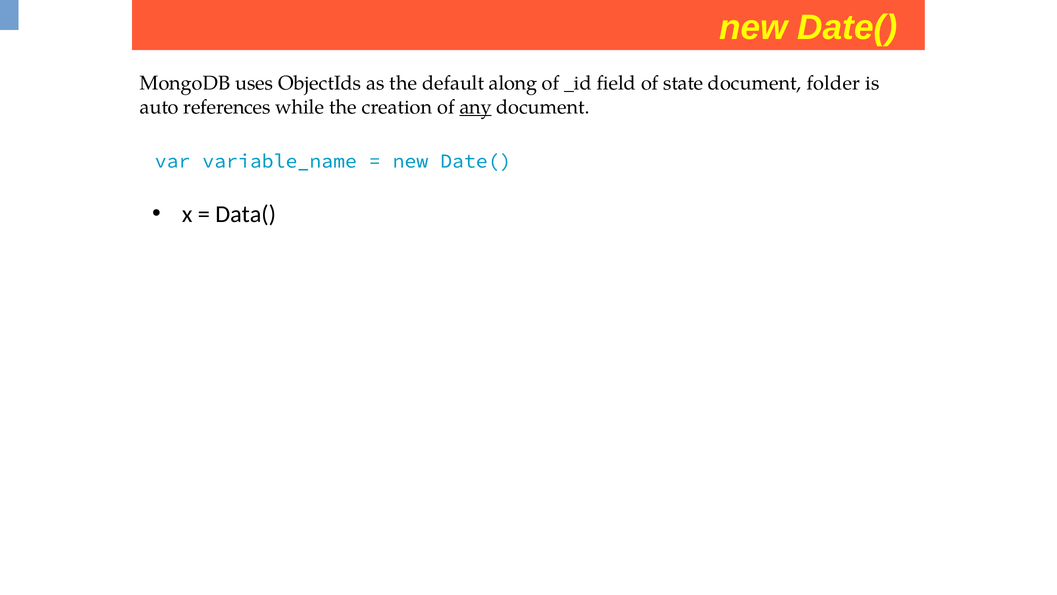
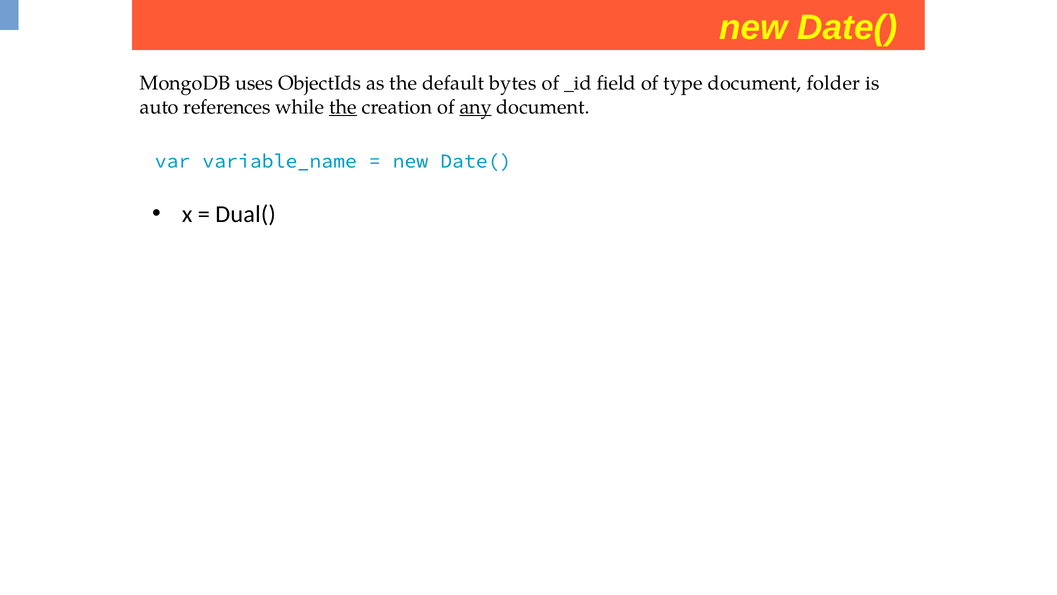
along: along -> bytes (513, 83)
state: state -> type (683, 83)
the underline: none -> present (343, 107)
Data(: Data( -> Dual( (246, 214)
